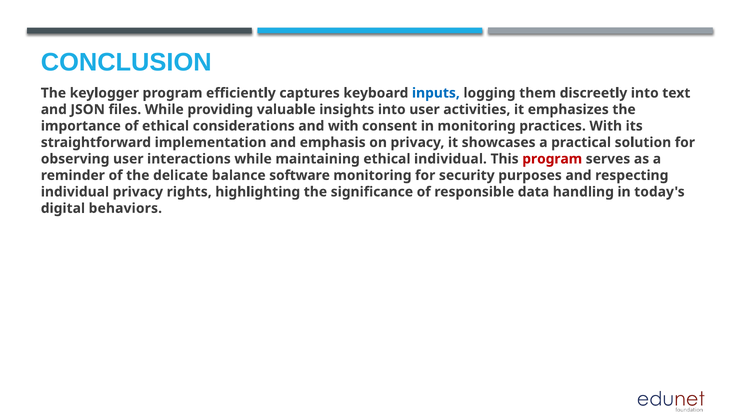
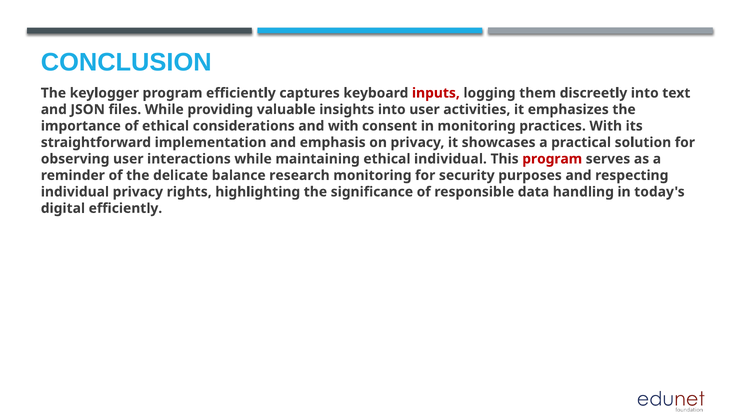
inputs colour: blue -> red (436, 93)
software: software -> research (299, 175)
digital behaviors: behaviors -> efficiently (125, 208)
